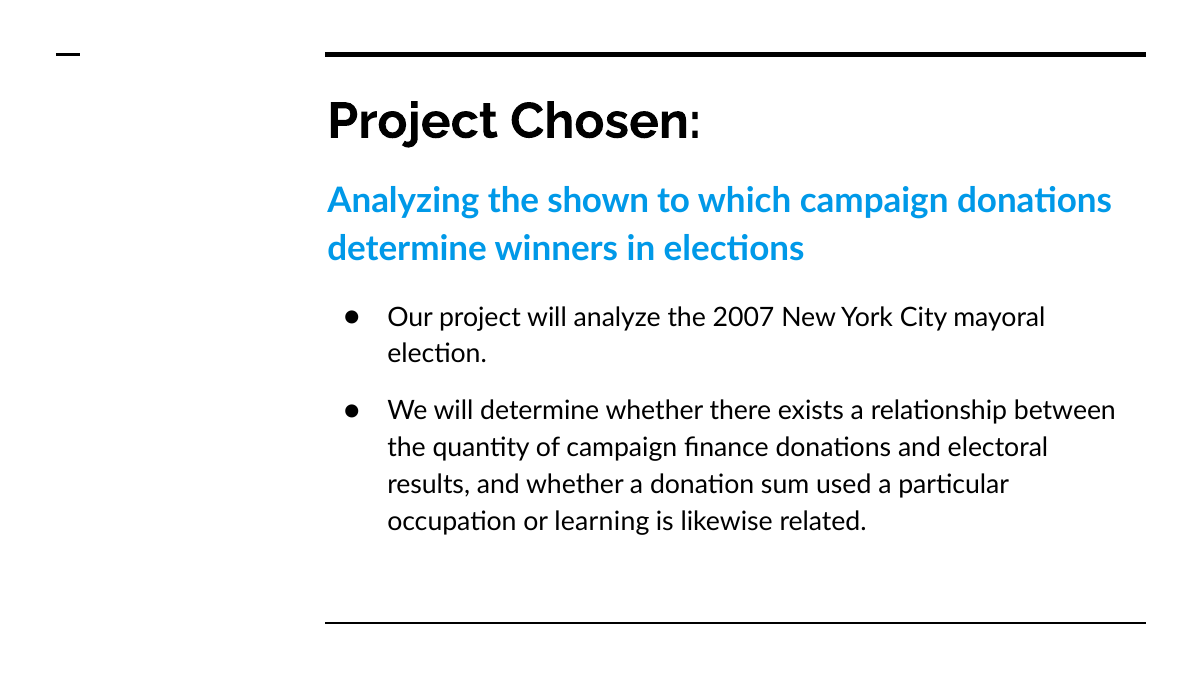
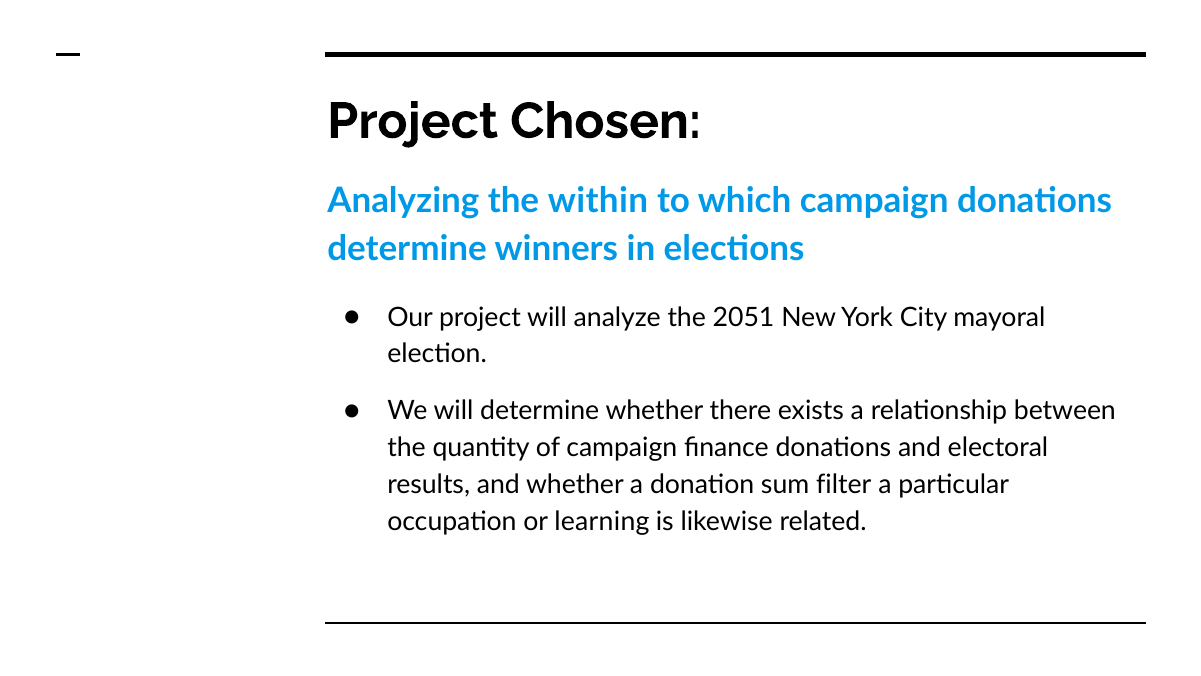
shown: shown -> within (598, 201)
2007: 2007 -> 2051 (744, 317)
used: used -> filter (844, 484)
